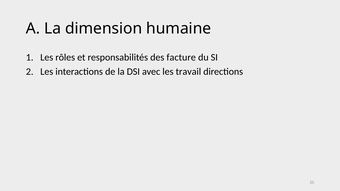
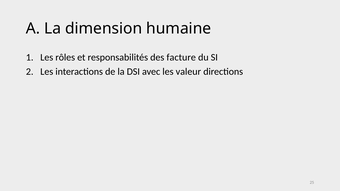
travail: travail -> valeur (188, 72)
